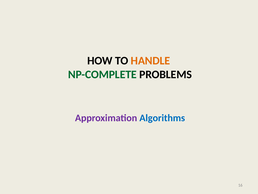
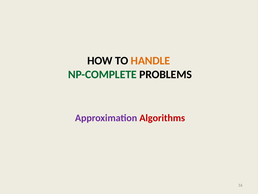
Algorithms colour: blue -> red (162, 118)
